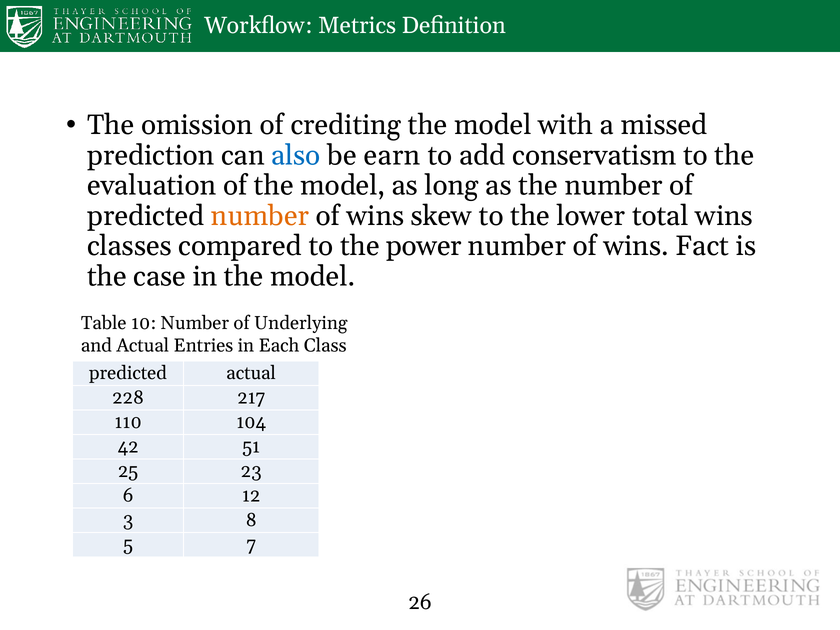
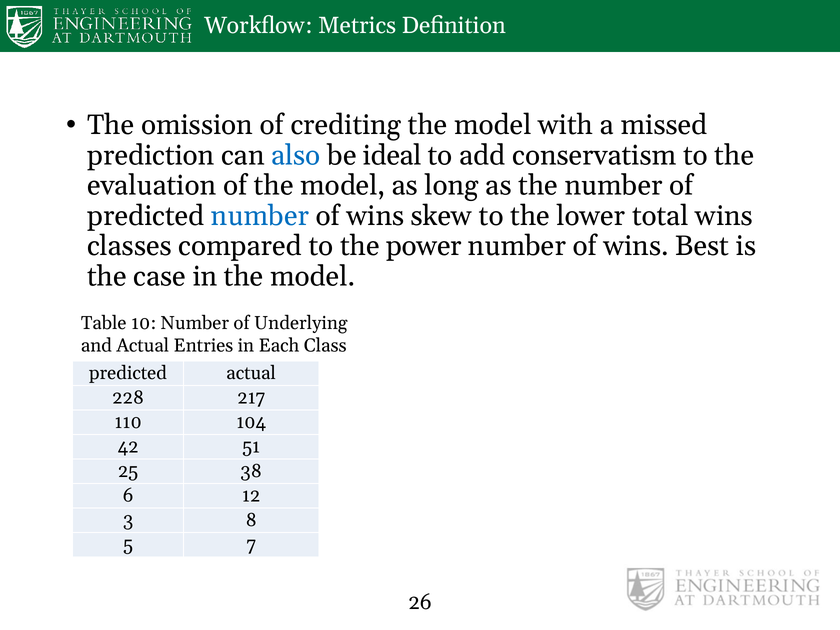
earn: earn -> ideal (392, 155)
number colour: orange -> blue (260, 216)
Fact: Fact -> Best (702, 246)
23: 23 -> 38 (251, 471)
